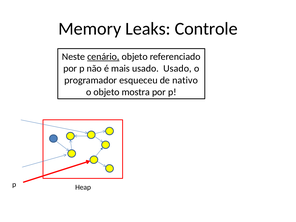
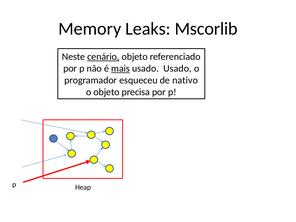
Controle: Controle -> Mscorlib (206, 29)
mais underline: none -> present (121, 68)
mostra: mostra -> precisa (136, 92)
